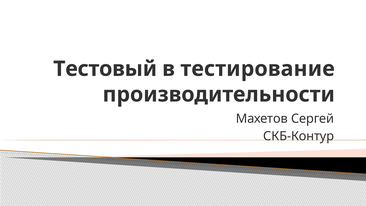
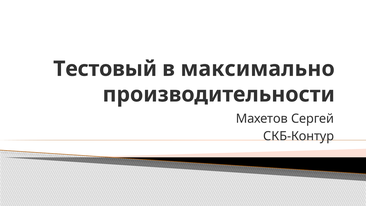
тестирование: тестирование -> максимально (258, 69)
